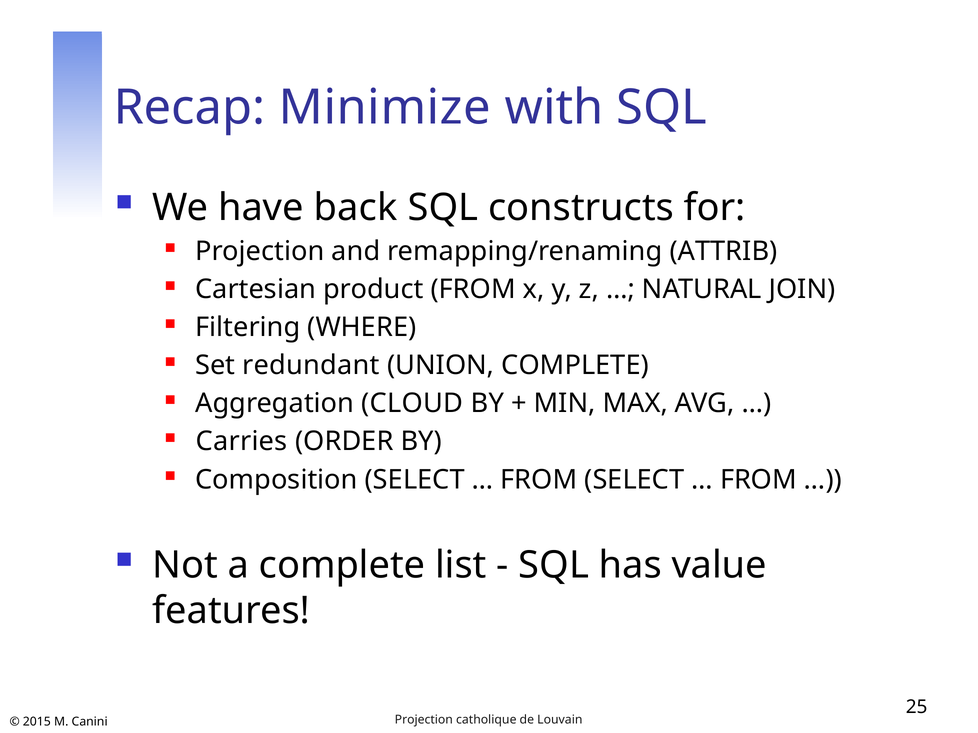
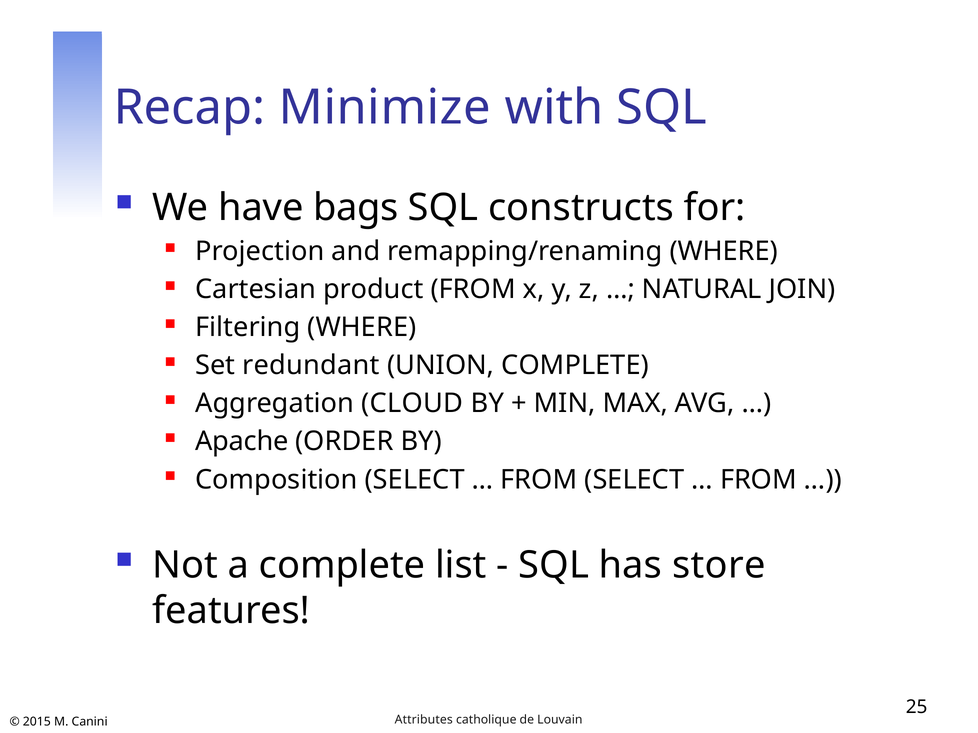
back: back -> bags (356, 208)
remapping/renaming ATTRIB: ATTRIB -> WHERE (724, 252)
Carries: Carries -> Apache (242, 442)
value: value -> store (719, 565)
Projection: Projection -> Attributes (424, 720)
